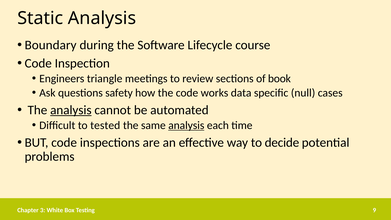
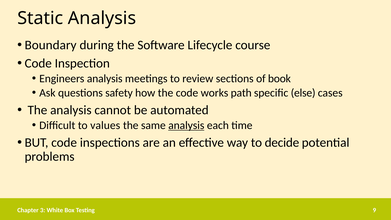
Engineers triangle: triangle -> analysis (105, 78)
data: data -> path (241, 93)
null: null -> else (303, 93)
analysis underline: present -> none (71, 110)
tested: tested -> values (105, 125)
